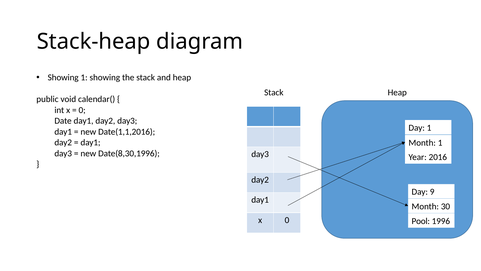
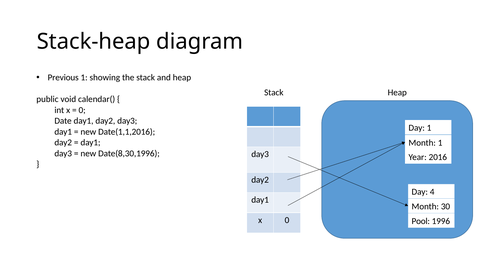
Showing: Showing -> Previous (63, 77)
9: 9 -> 4 (432, 192)
